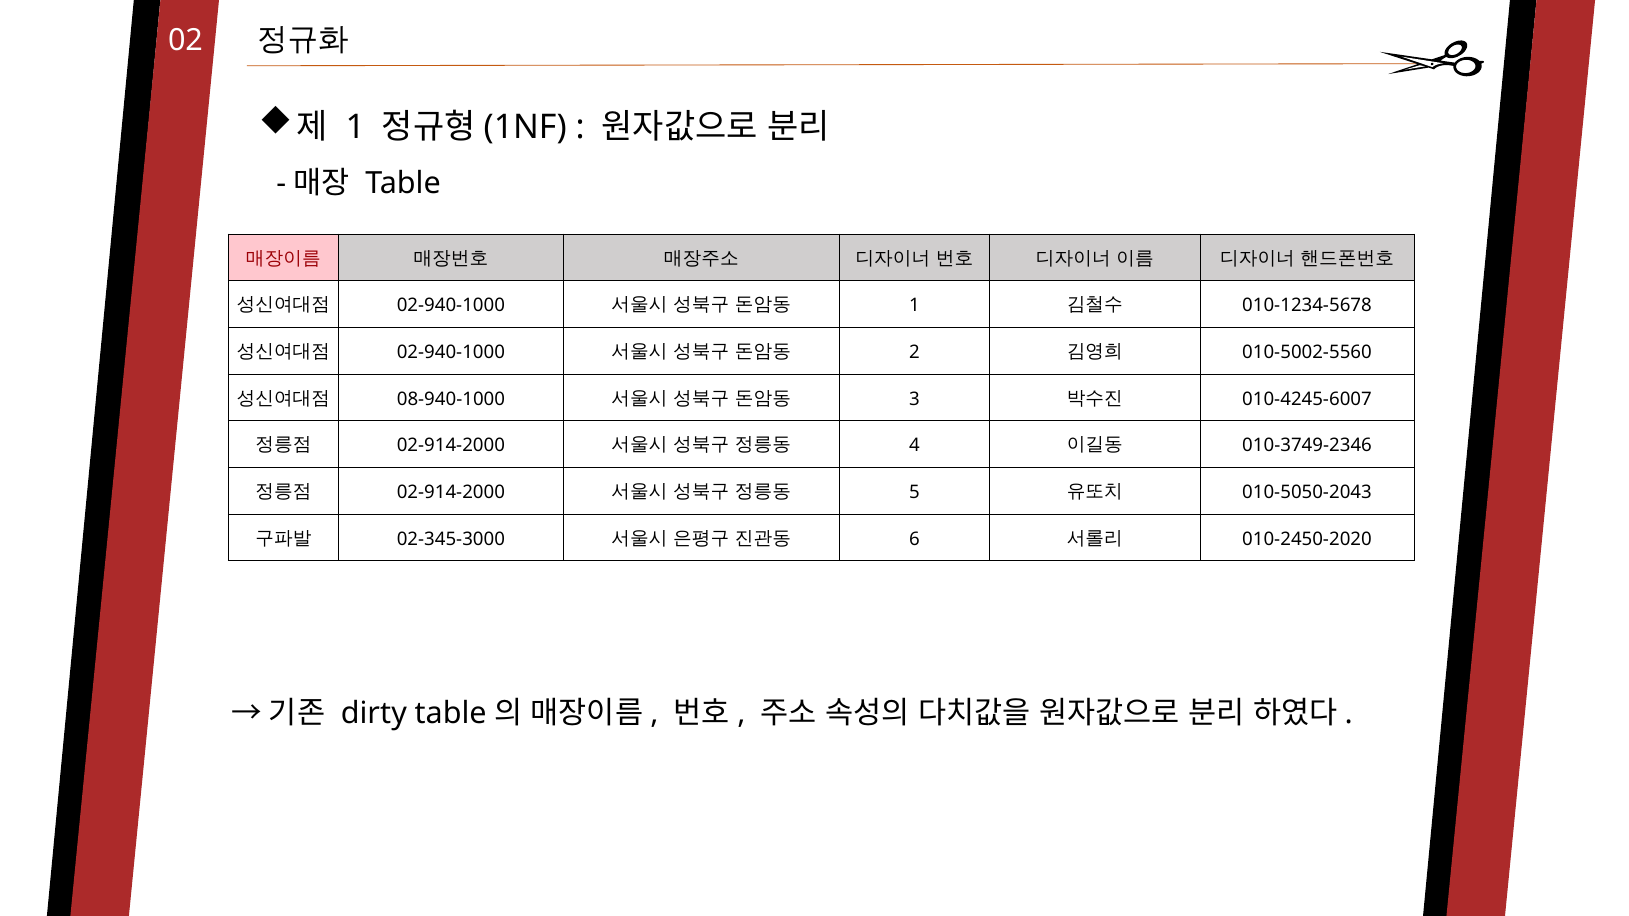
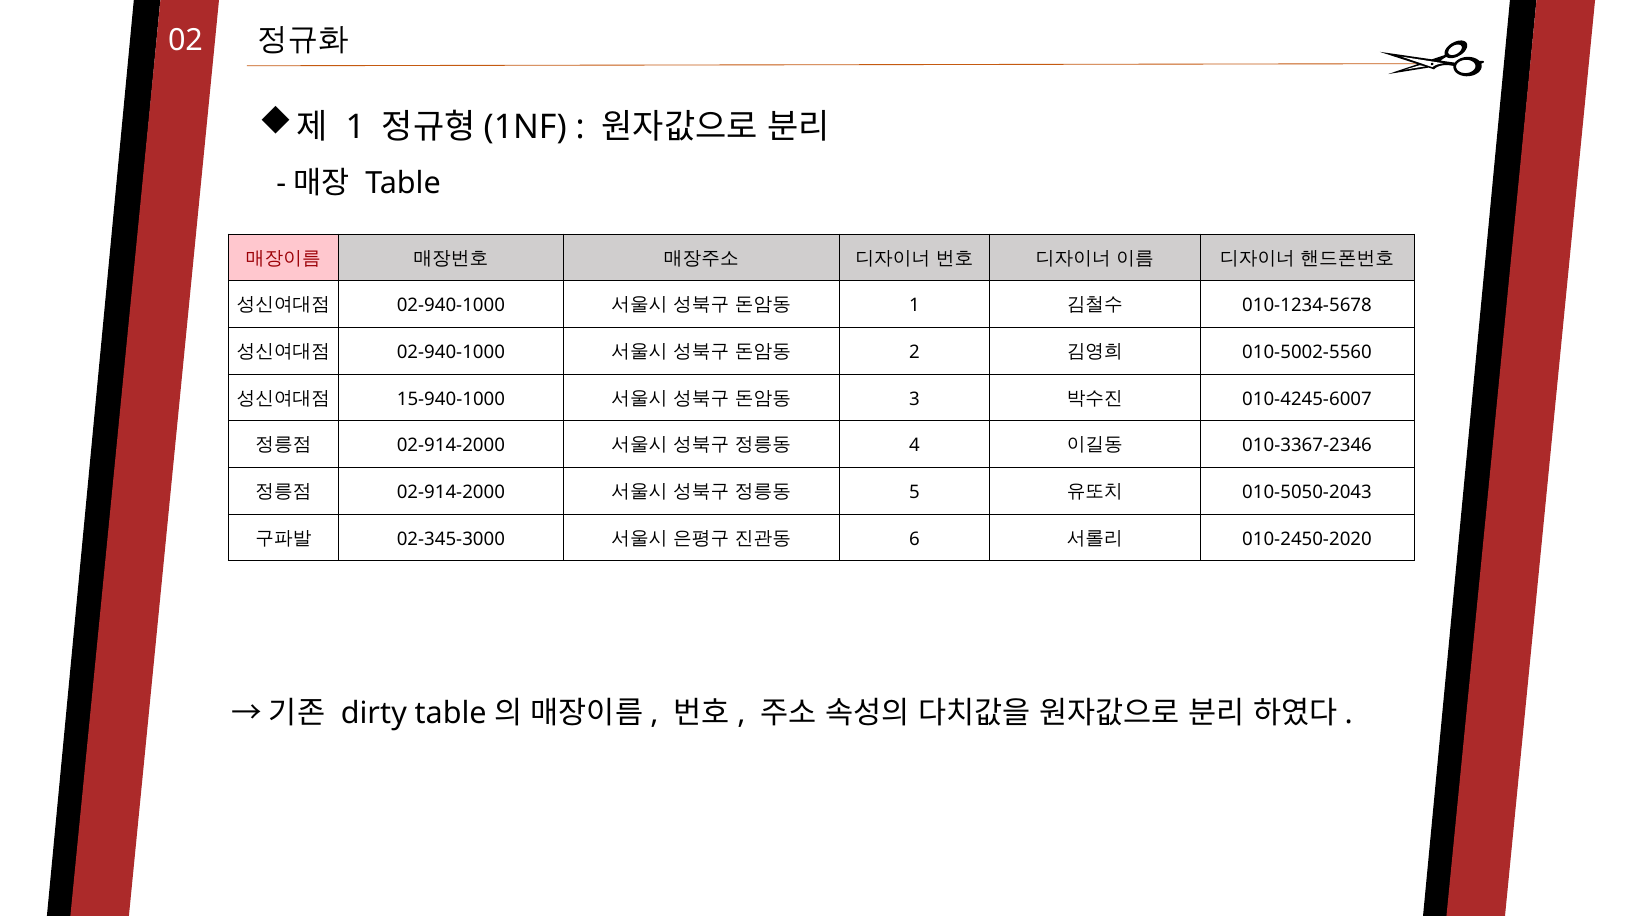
08-940-1000: 08-940-1000 -> 15-940-1000 (451, 399)
010-3749-2346: 010-3749-2346 -> 010-3367-2346 (1307, 446)
